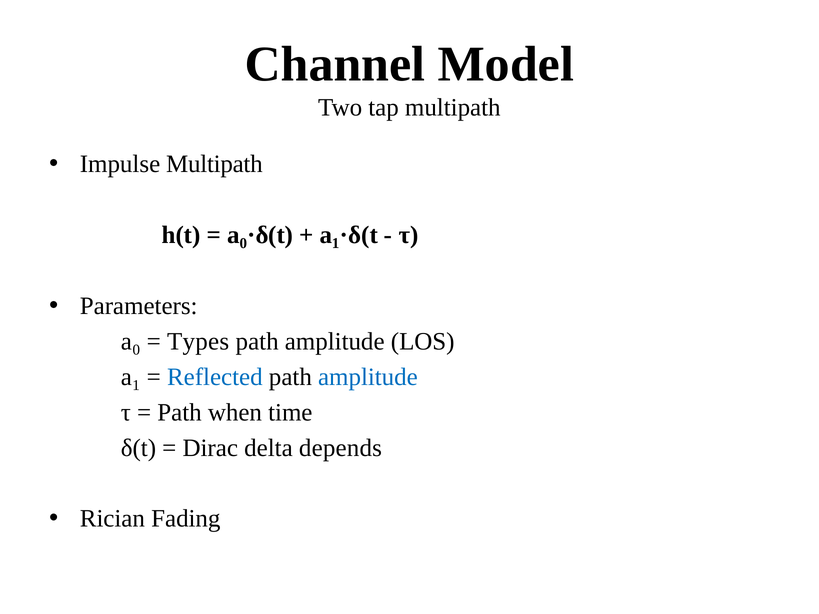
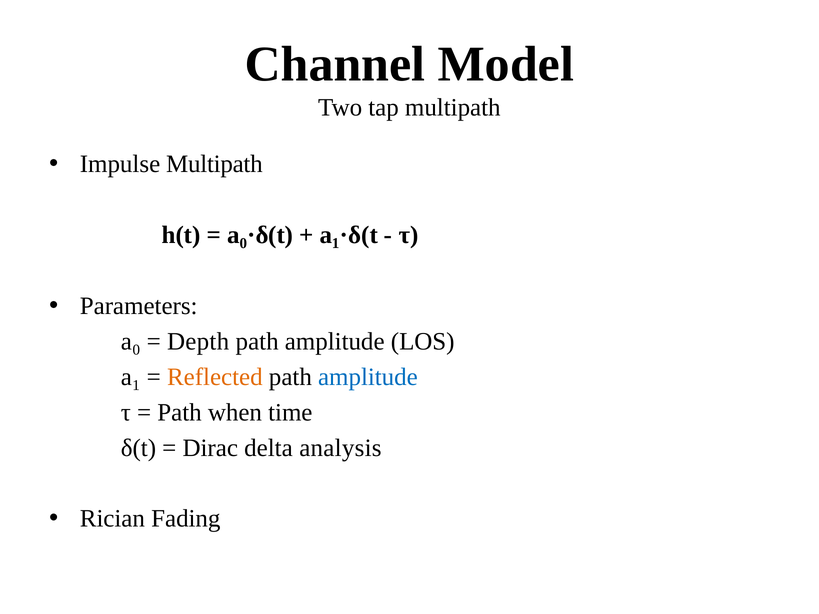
Types: Types -> Depth (198, 342)
Reflected colour: blue -> orange (215, 377)
depends: depends -> analysis (340, 448)
